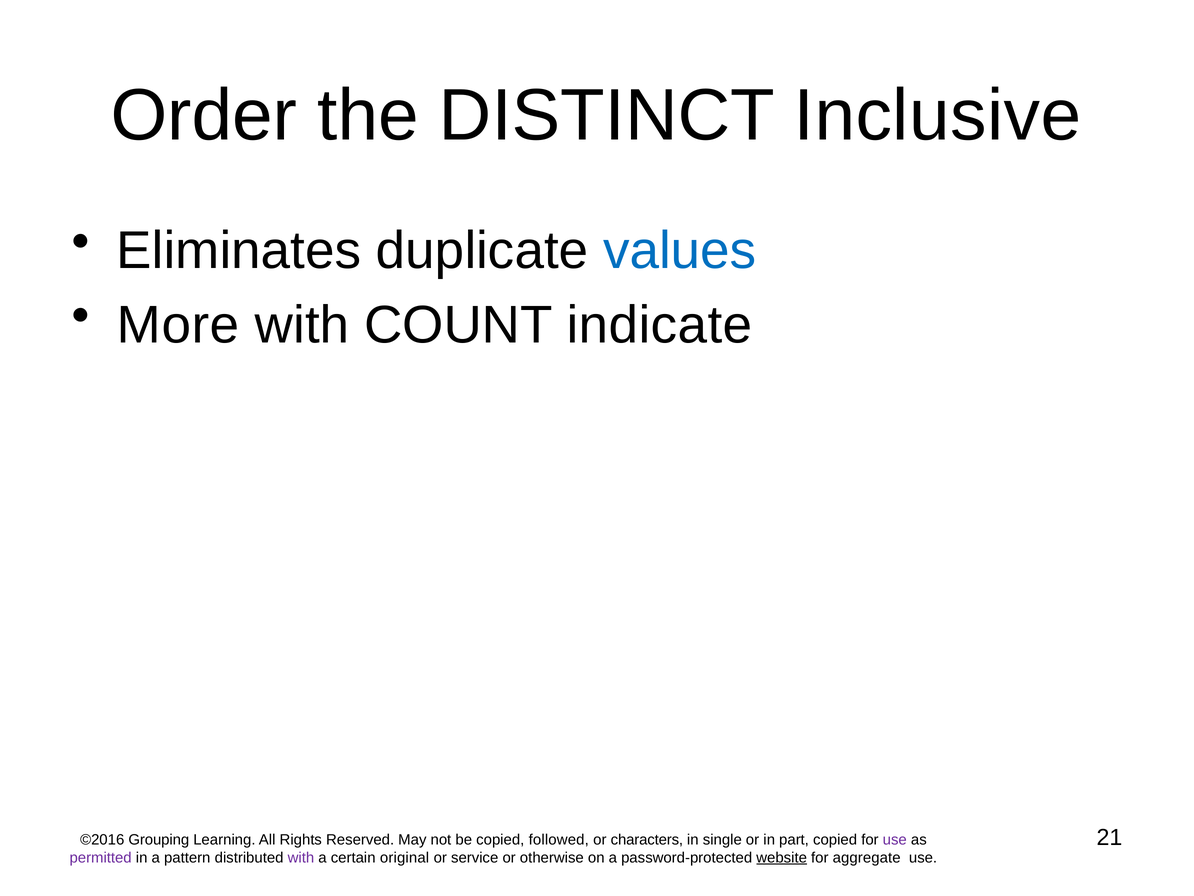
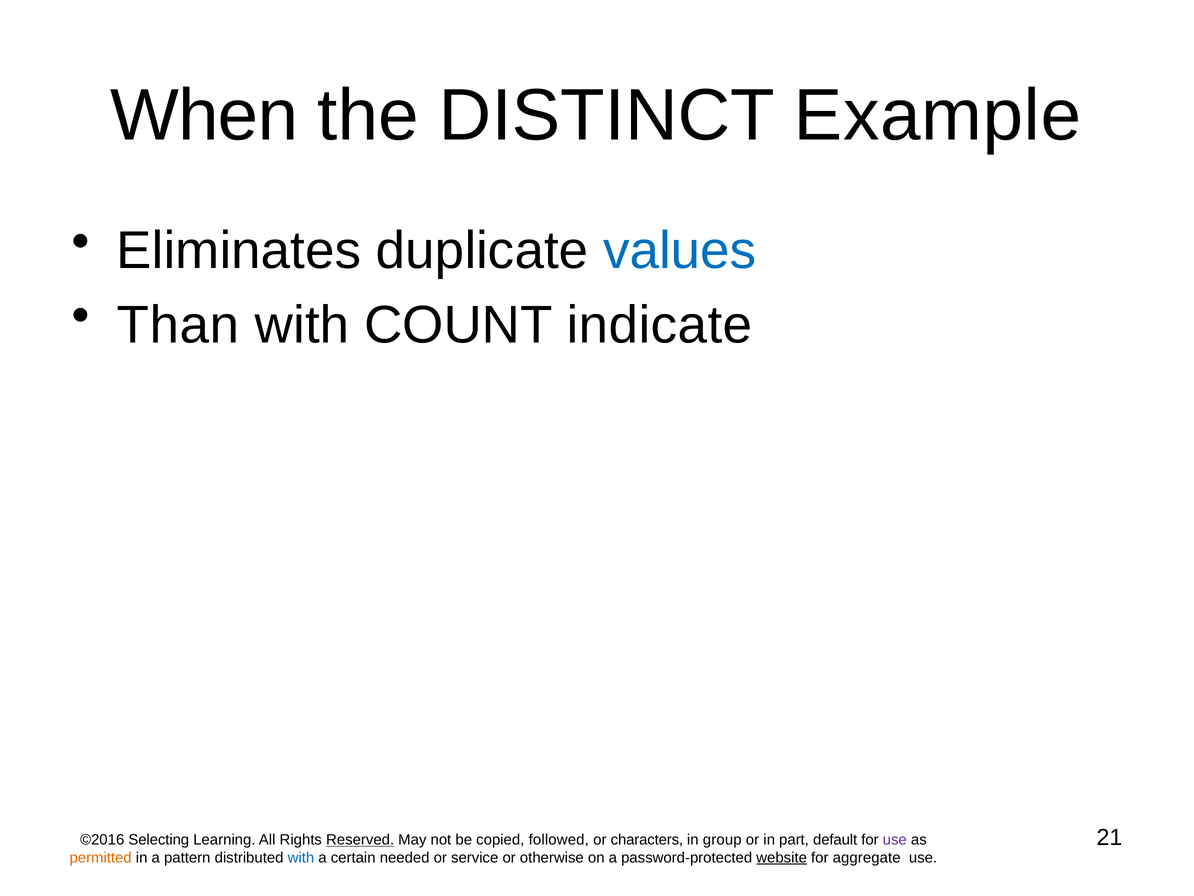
Order: Order -> When (204, 116)
Inclusive: Inclusive -> Example (937, 116)
More: More -> Than (178, 325)
Grouping: Grouping -> Selecting (159, 839)
Reserved underline: none -> present (360, 839)
single: single -> group (722, 839)
part copied: copied -> default (835, 839)
permitted colour: purple -> orange (101, 857)
with colour: purple -> blue (301, 857)
original: original -> needed (405, 857)
